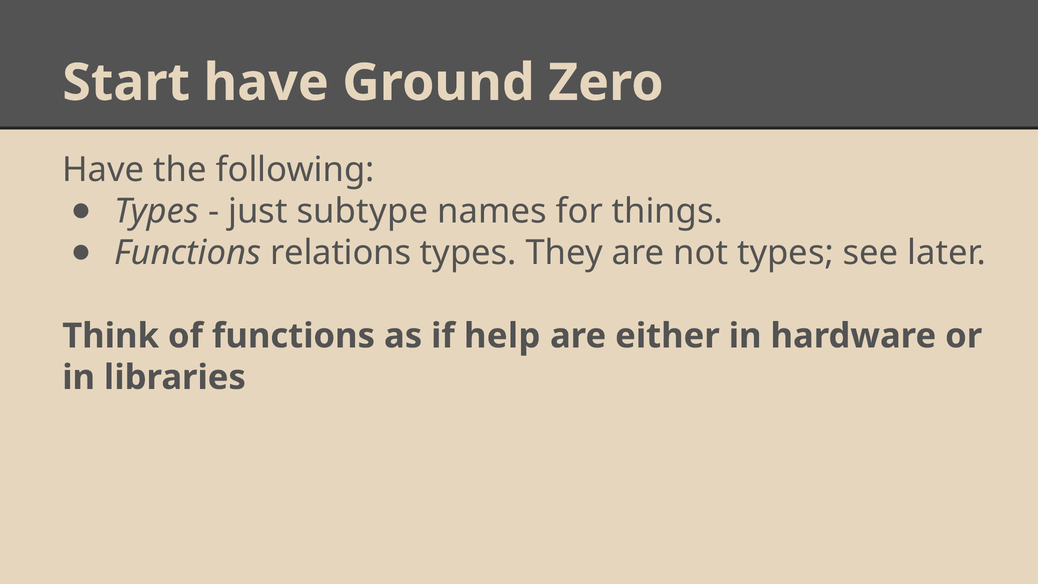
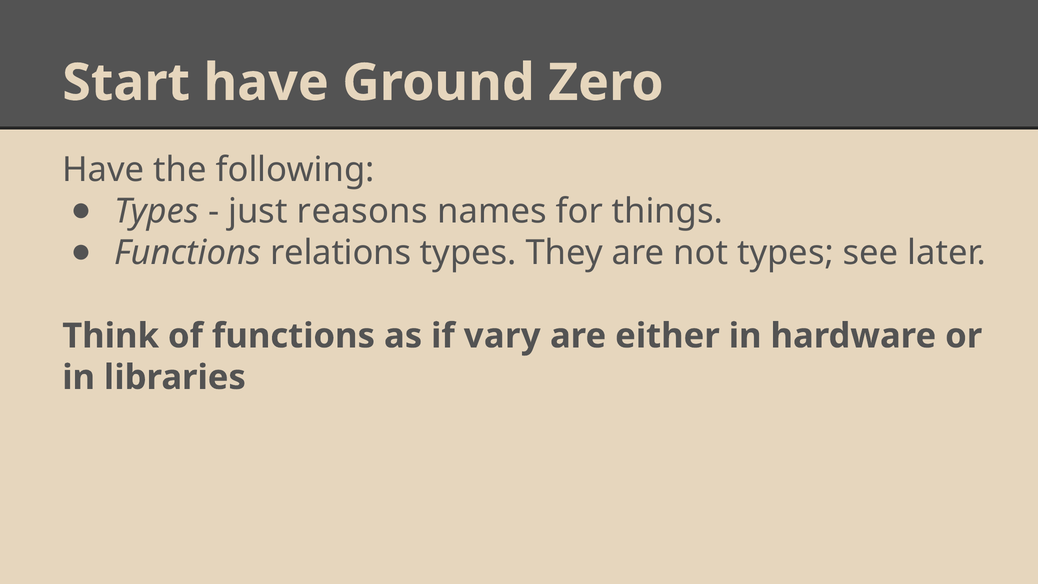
subtype: subtype -> reasons (362, 211)
help: help -> vary (502, 336)
